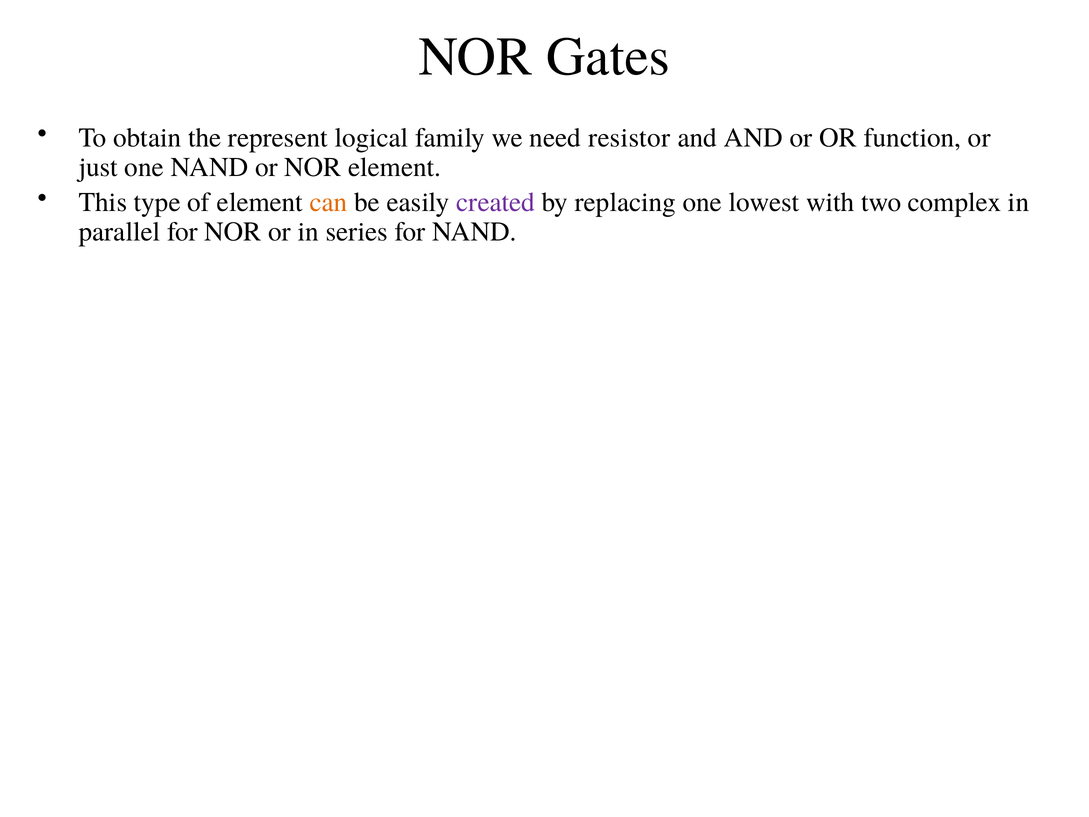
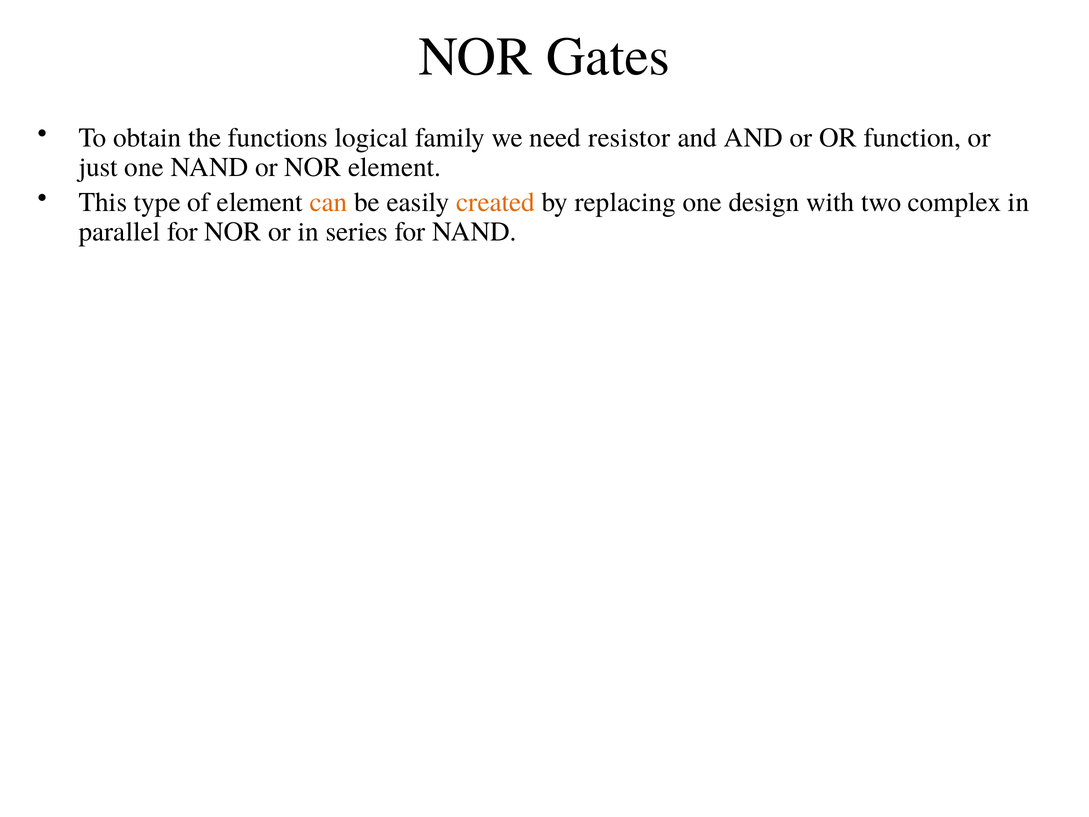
represent: represent -> functions (278, 138)
created colour: purple -> orange (496, 202)
lowest: lowest -> design (764, 202)
